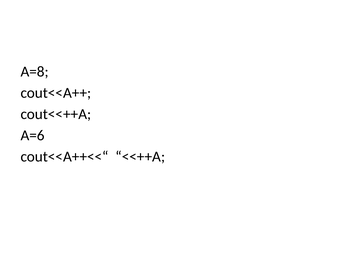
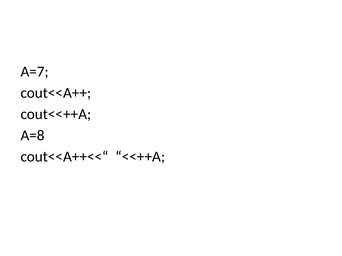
A=8: A=8 -> A=7 (35, 72)
A=6: A=6 -> A=8 (33, 136)
